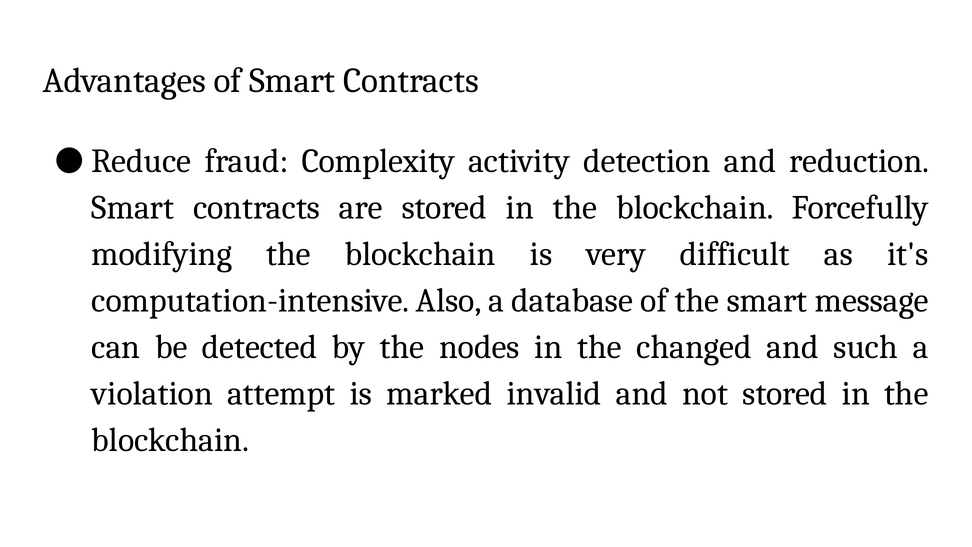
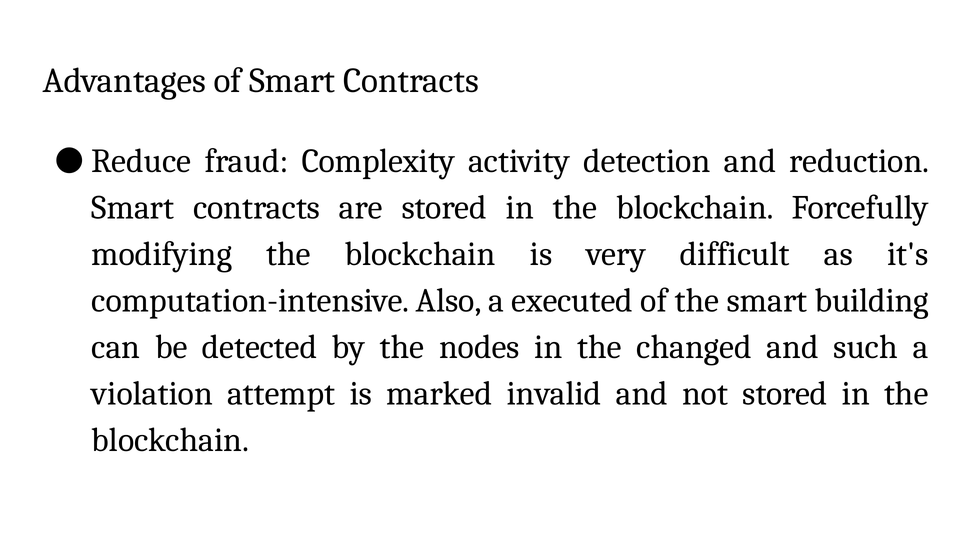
database: database -> executed (572, 300)
message: message -> building (872, 300)
